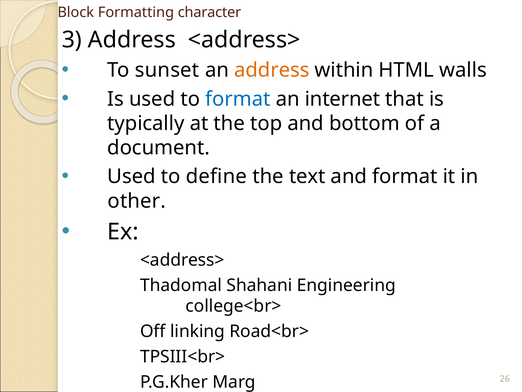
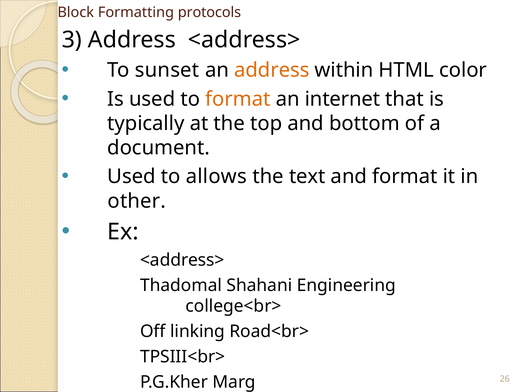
character: character -> protocols (209, 12)
walls: walls -> color (463, 70)
format colour: blue -> orange (238, 99)
define: define -> allows (216, 176)
